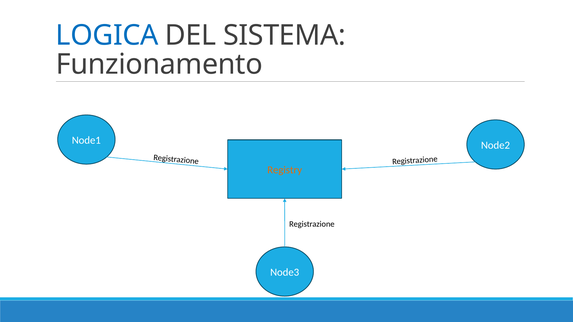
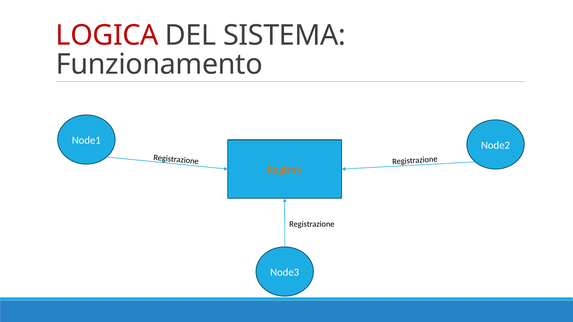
LOGICA colour: blue -> red (107, 35)
